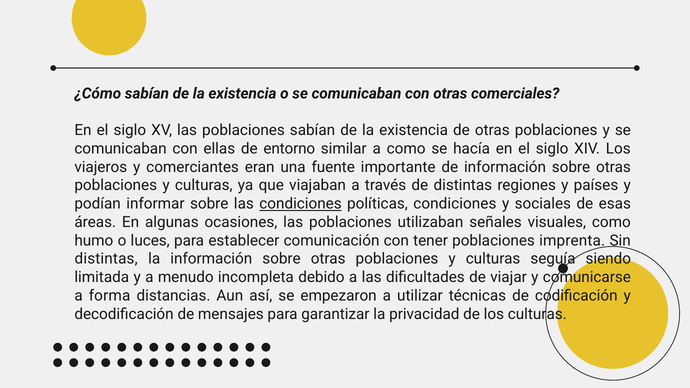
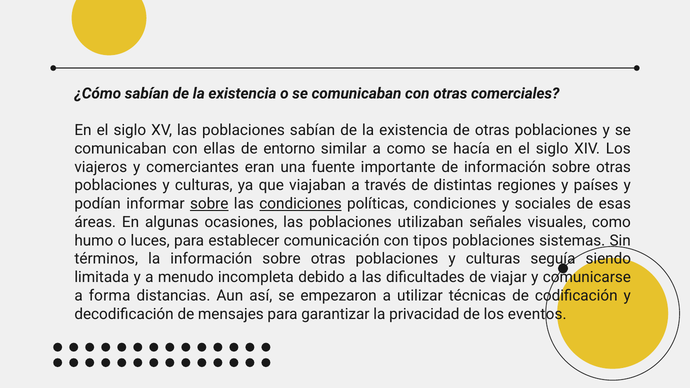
sobre underline: none -> present (209, 204)
tener: tener -> tipos (430, 241)
imprenta: imprenta -> sistemas (572, 241)
distintas: distintas -> términos (106, 259)
los culturas: culturas -> eventos (537, 314)
